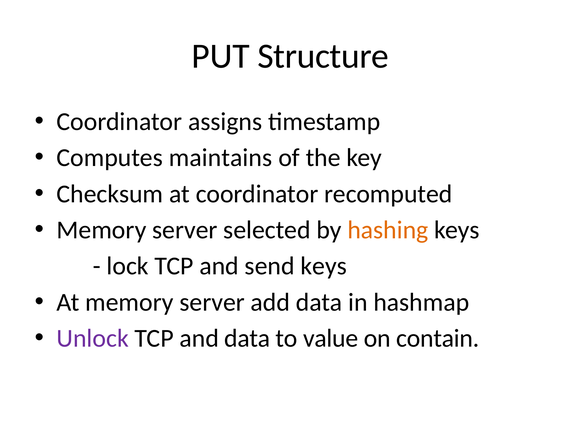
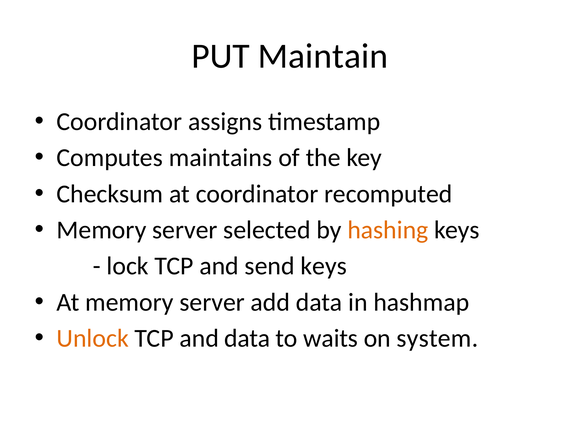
Structure: Structure -> Maintain (323, 56)
Unlock colour: purple -> orange (93, 338)
value: value -> waits (331, 338)
contain: contain -> system (437, 338)
